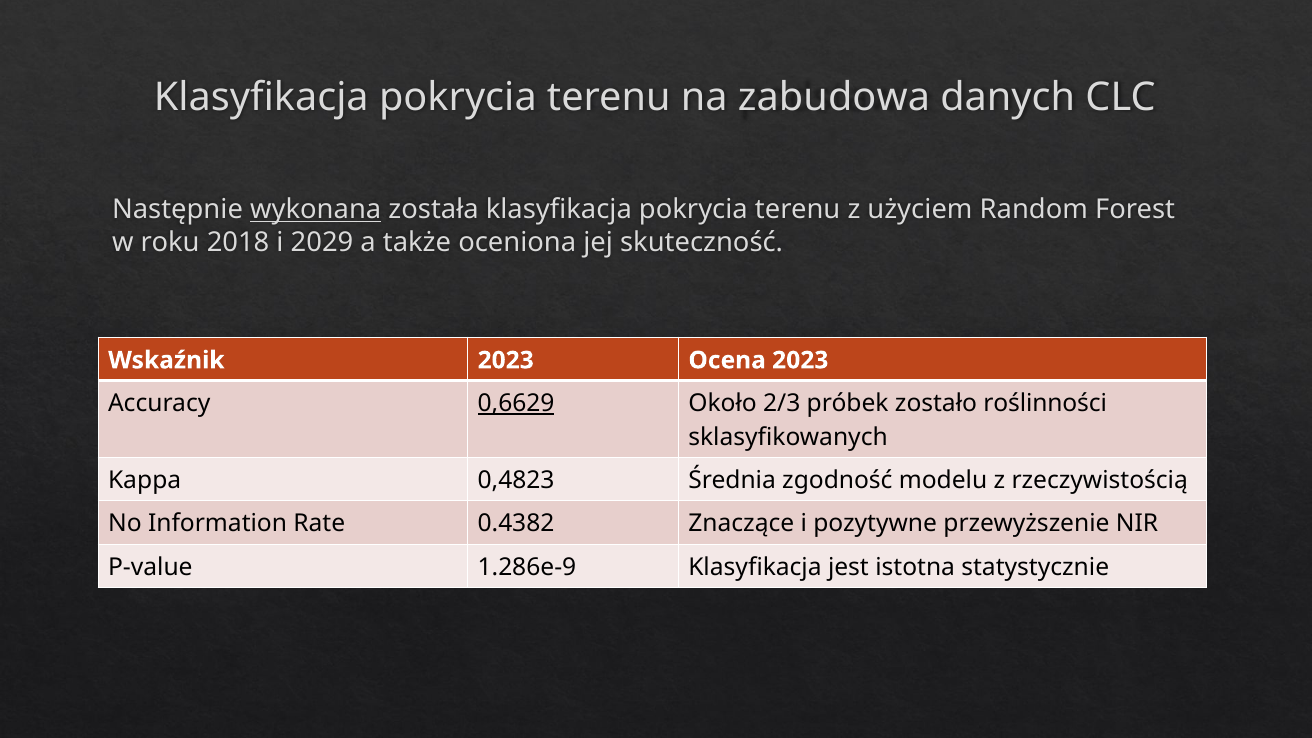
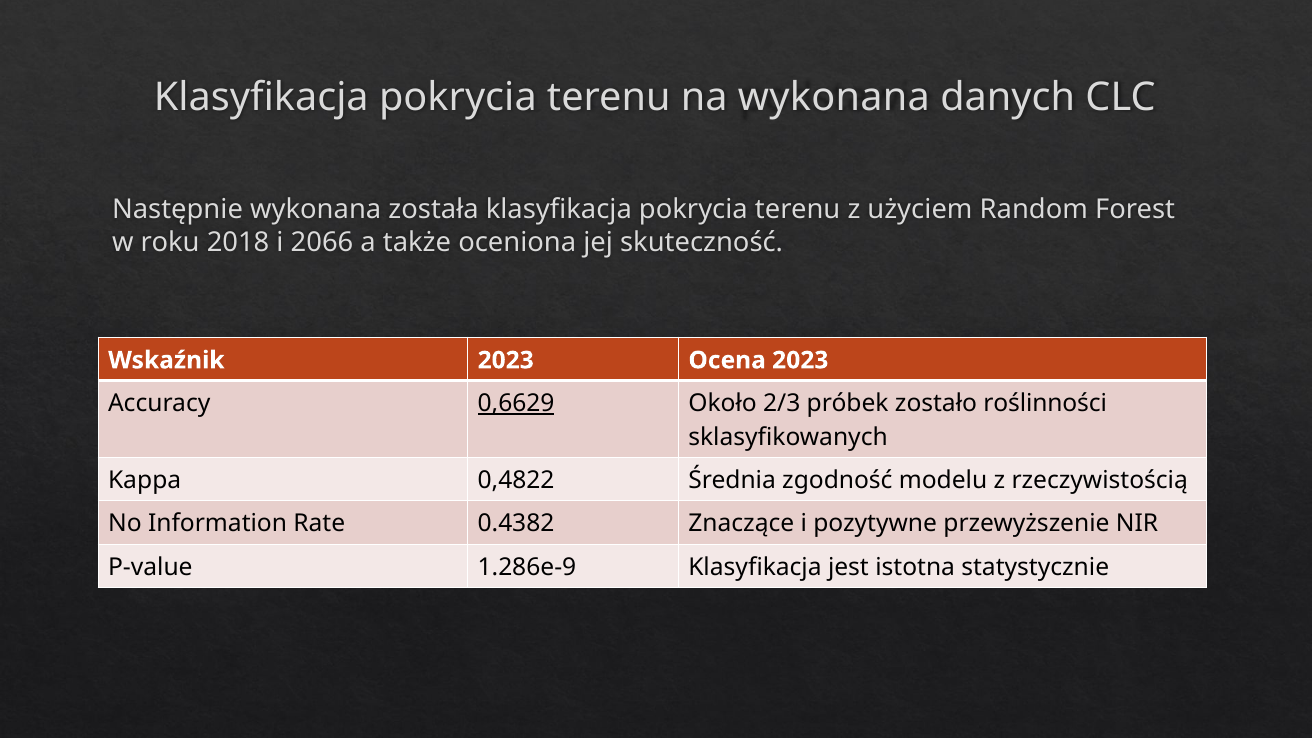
na zabudowa: zabudowa -> wykonana (834, 97)
wykonana underline: present -> none (316, 210)
2029: 2029 -> 2066 (322, 242)
0,4823: 0,4823 -> 0,4822 (516, 480)
